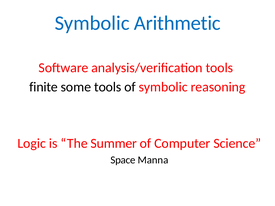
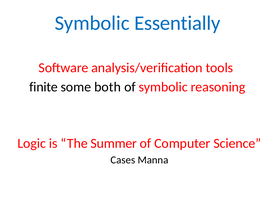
Arithmetic: Arithmetic -> Essentially (177, 23)
some tools: tools -> both (108, 87)
Space: Space -> Cases (123, 160)
